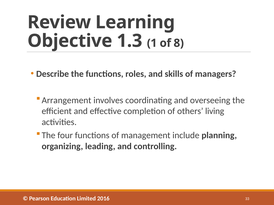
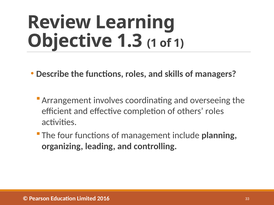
of 8: 8 -> 1 (179, 43)
others living: living -> roles (215, 111)
